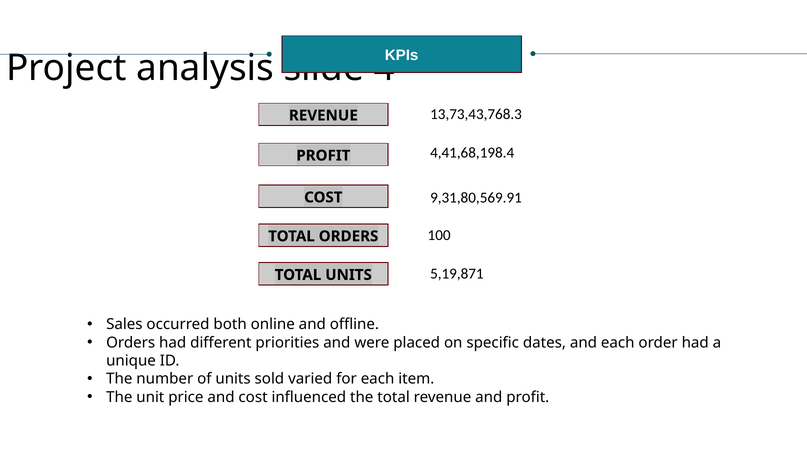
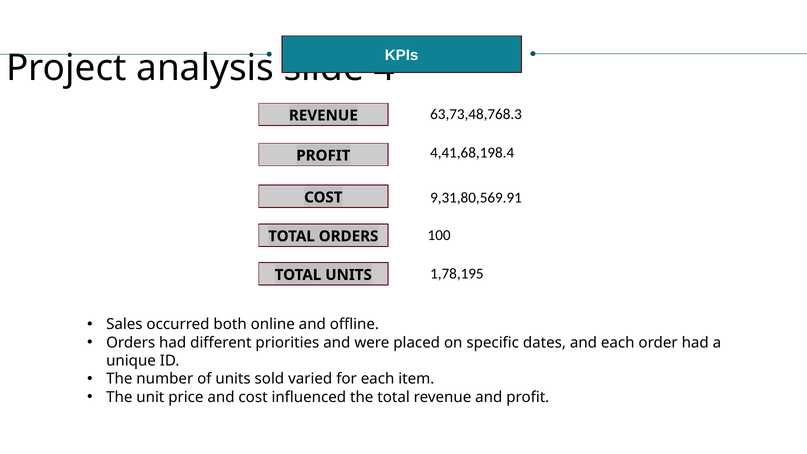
13,73,43,768.3: 13,73,43,768.3 -> 63,73,48,768.3 (476, 114)
5,19,871: 5,19,871 -> 1,78,195 (457, 274)
